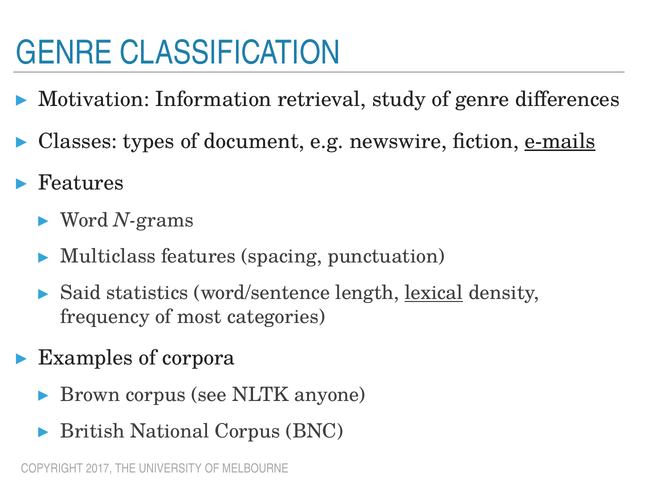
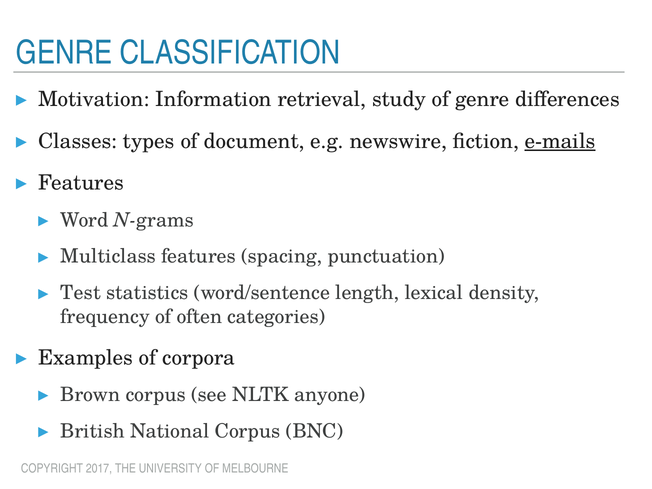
Said: Said -> Test (81, 293)
lexical underline: present -> none (434, 293)
most: most -> often (199, 317)
